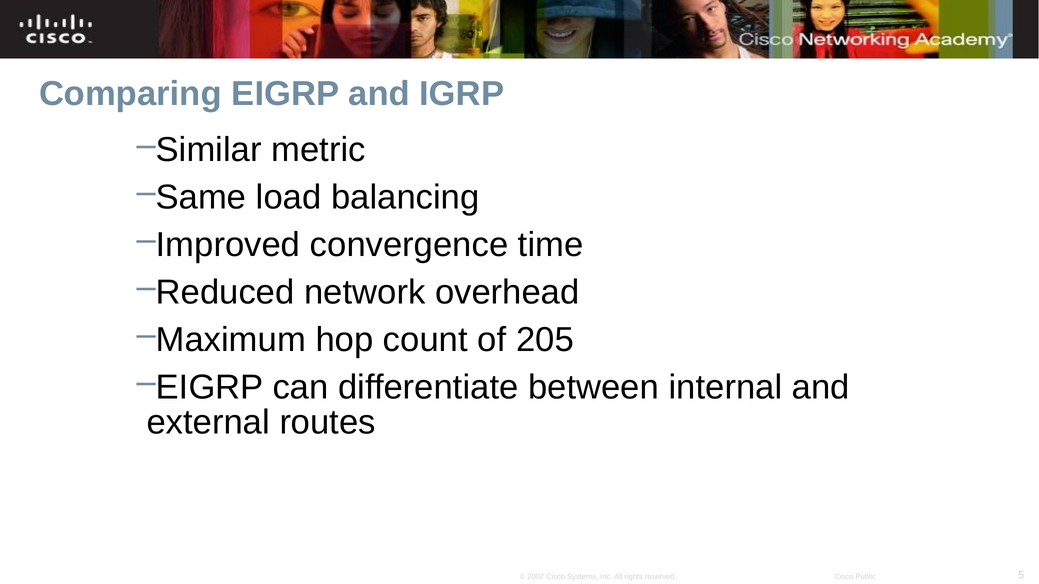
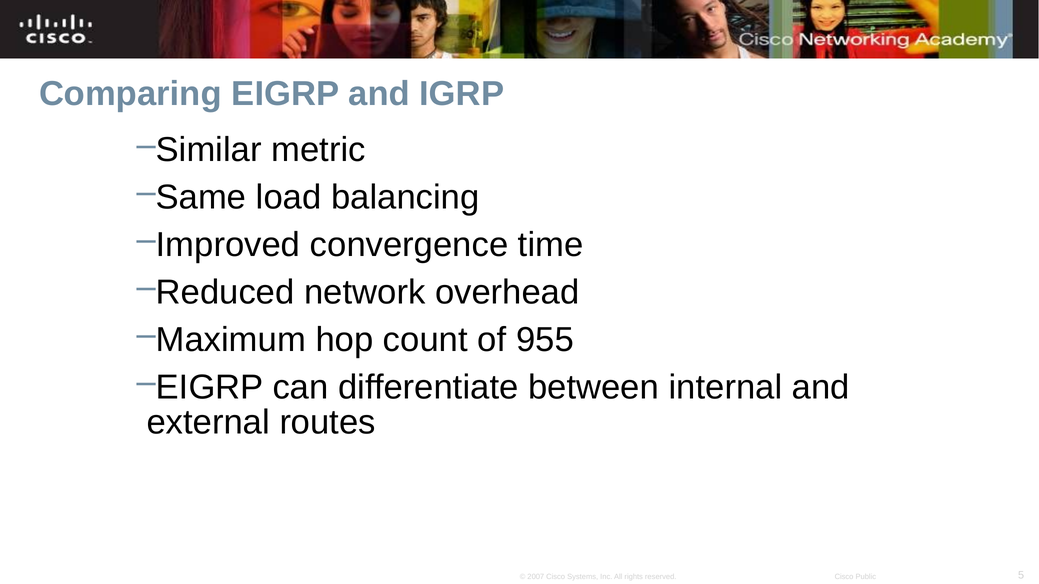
205: 205 -> 955 (545, 340)
